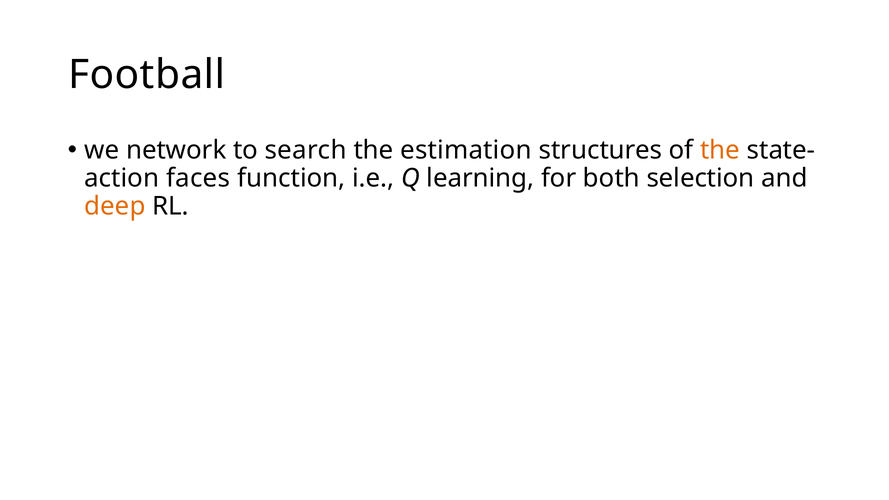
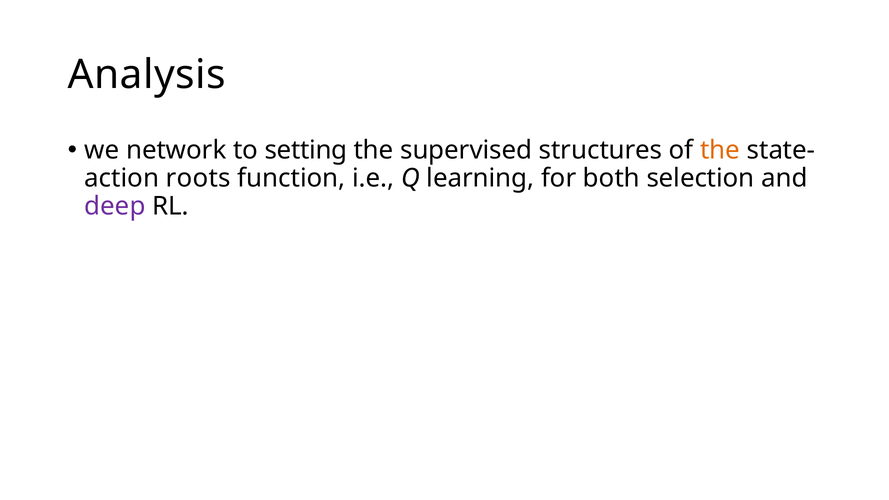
Football: Football -> Analysis (147, 75)
search: search -> setting (306, 150)
estimation: estimation -> supervised (466, 150)
faces: faces -> roots (198, 178)
deep colour: orange -> purple (115, 206)
